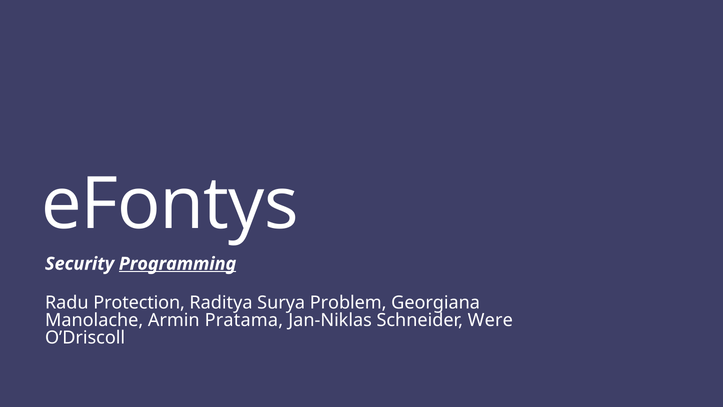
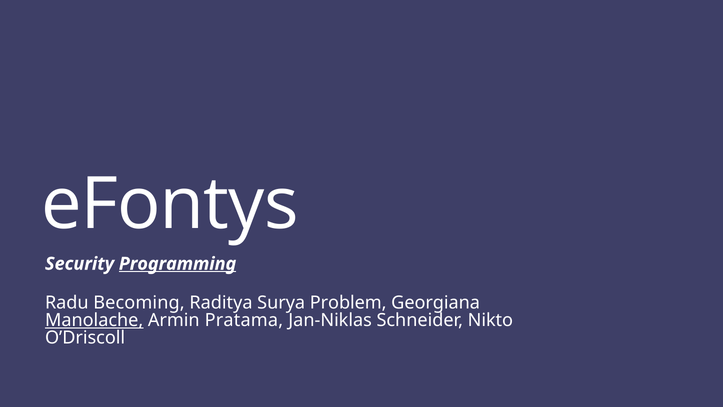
Protection: Protection -> Becoming (139, 303)
Manolache underline: none -> present (94, 320)
Were: Were -> Nikto (490, 320)
